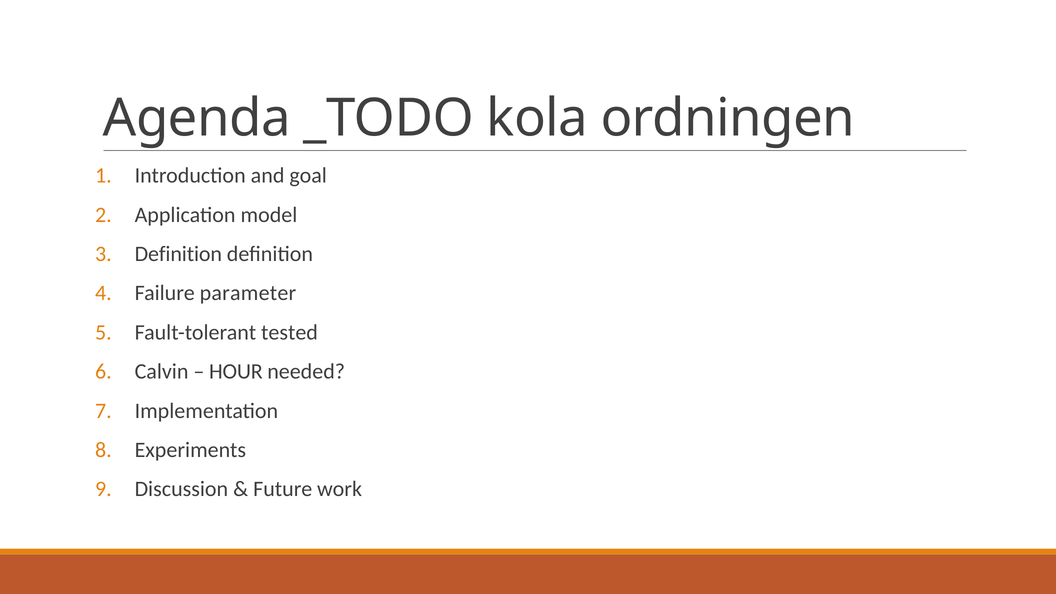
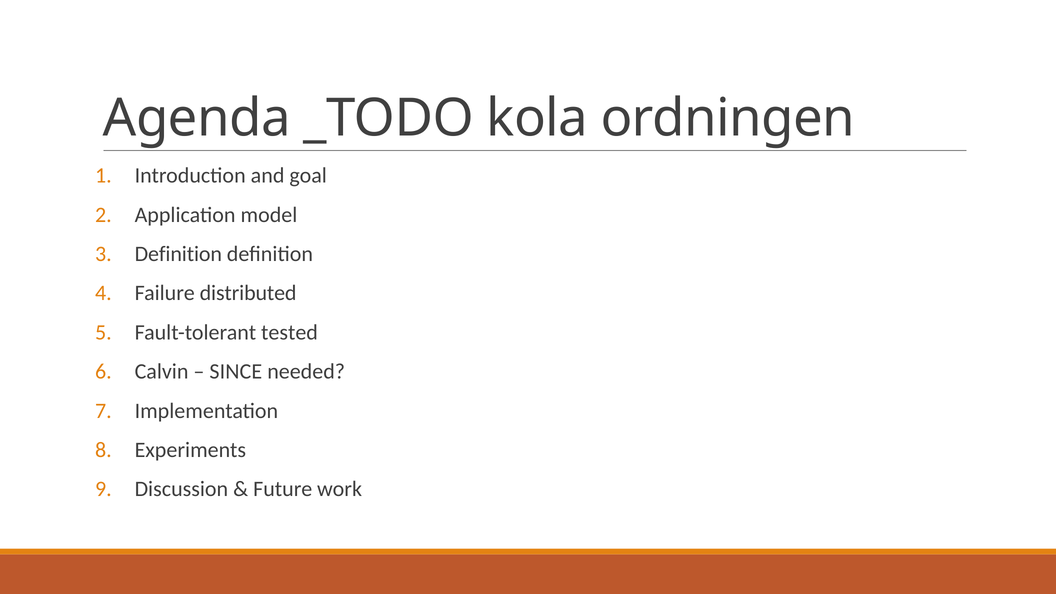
parameter: parameter -> distributed (248, 293)
HOUR: HOUR -> SINCE (236, 372)
